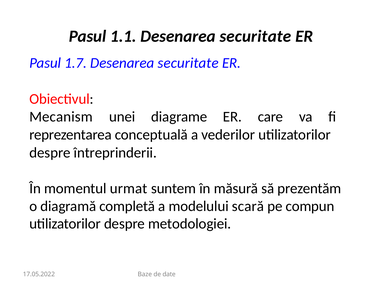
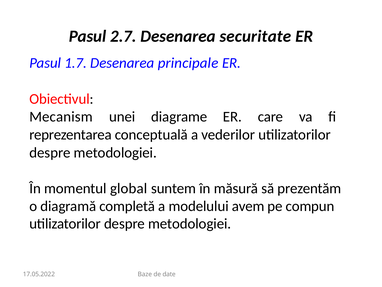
1.1: 1.1 -> 2.7 (123, 36)
1.7 Desenarea securitate: securitate -> principale (188, 63)
întreprinderii: întreprinderii -> metodologiei (115, 153)
urmat: urmat -> global (129, 188)
scară: scară -> avem (248, 206)
